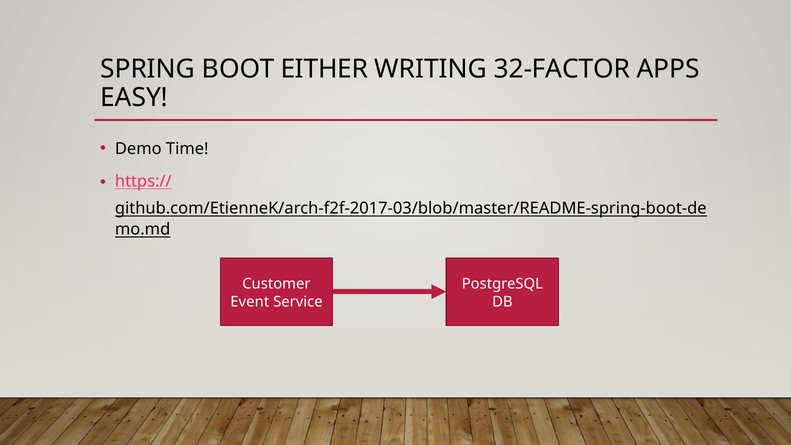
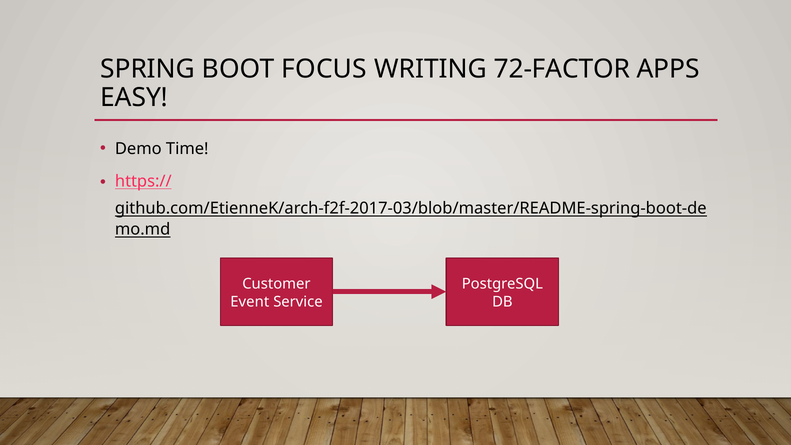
EITHER: EITHER -> FOCUS (324, 69)
32-FACTOR: 32-FACTOR -> 72-FACTOR (562, 69)
